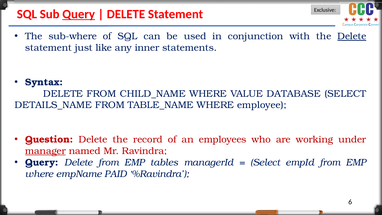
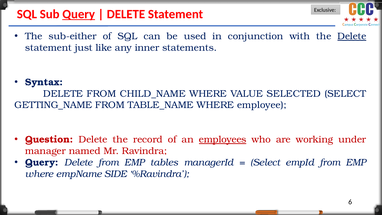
sub-where: sub-where -> sub-either (73, 36)
DATABASE: DATABASE -> SELECTED (294, 94)
DETAILS_NAME: DETAILS_NAME -> GETTING_NAME (53, 105)
employees underline: none -> present (223, 139)
manager underline: present -> none (46, 151)
PAID: PAID -> SIDE (116, 174)
